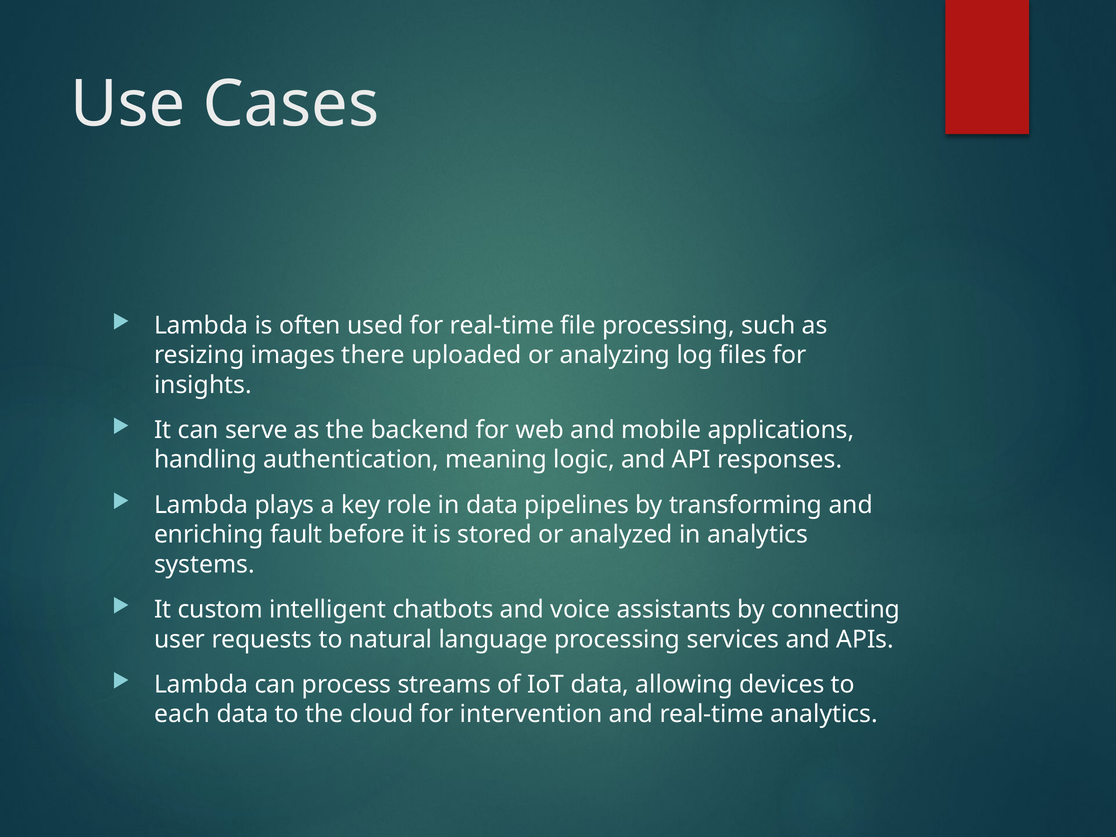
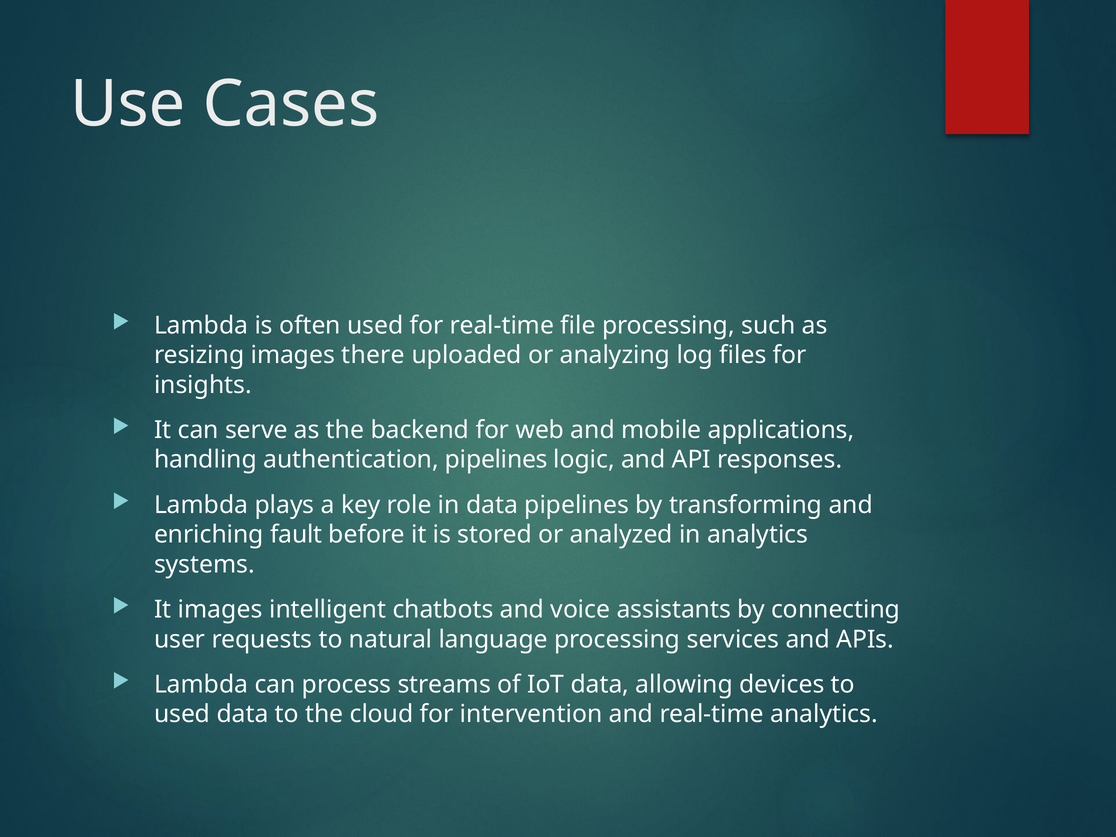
authentication meaning: meaning -> pipelines (496, 460)
It custom: custom -> images (220, 610)
each: each -> used (182, 714)
